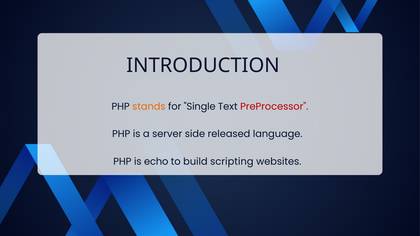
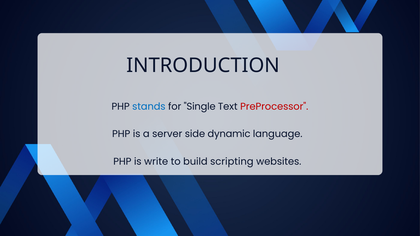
stands colour: orange -> blue (149, 107)
released: released -> dynamic (229, 134)
echo: echo -> write (156, 162)
